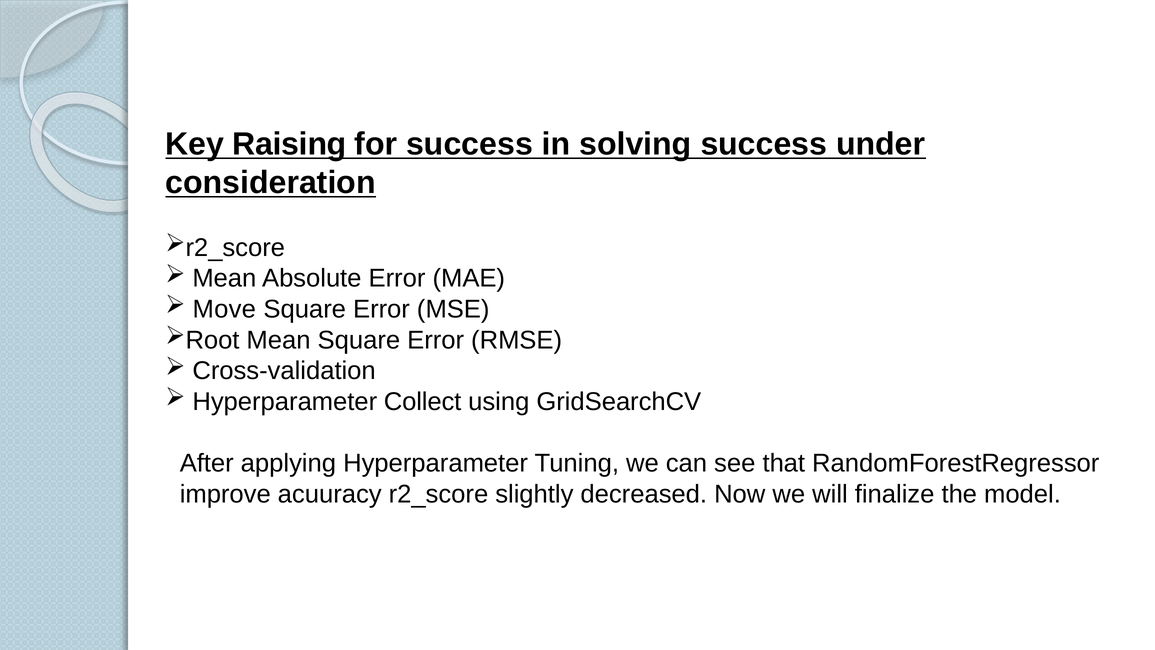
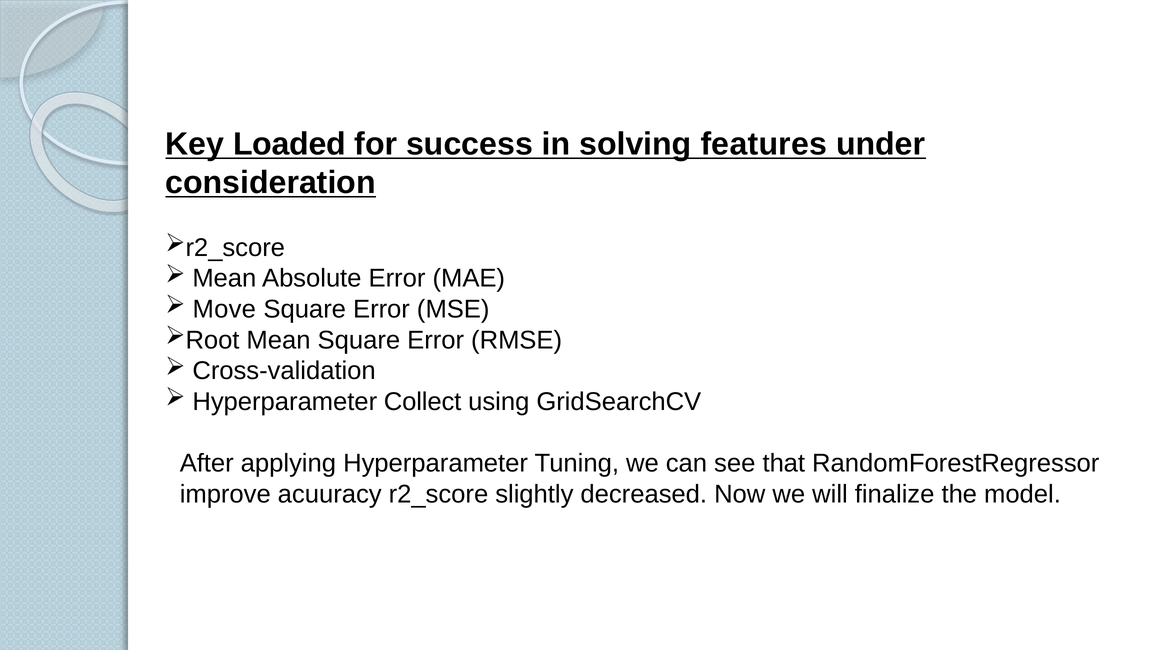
Raising: Raising -> Loaded (289, 144)
solving success: success -> features (764, 144)
